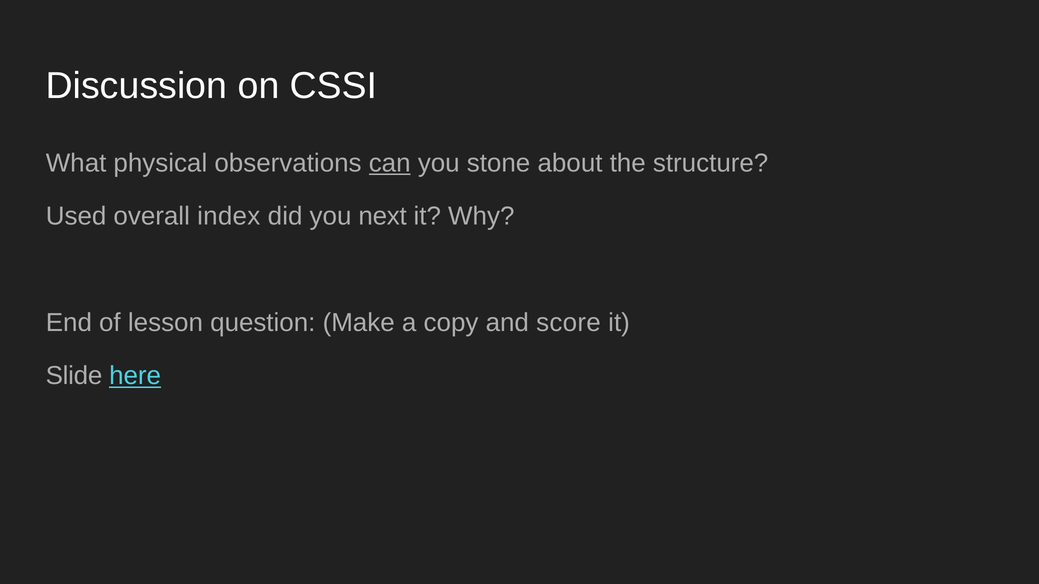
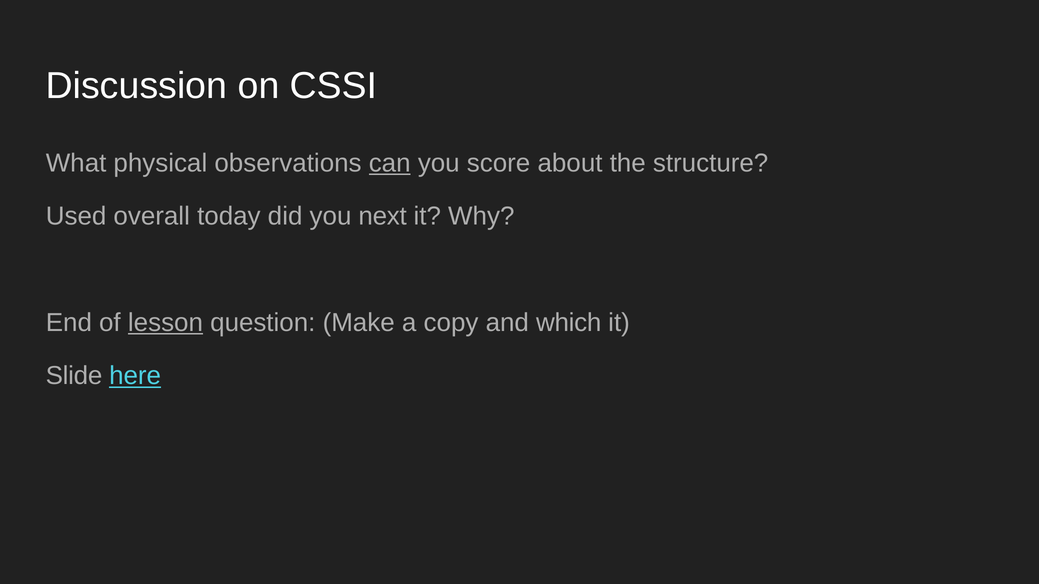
stone: stone -> score (499, 163)
index: index -> today (229, 217)
lesson underline: none -> present (165, 323)
score: score -> which (569, 323)
